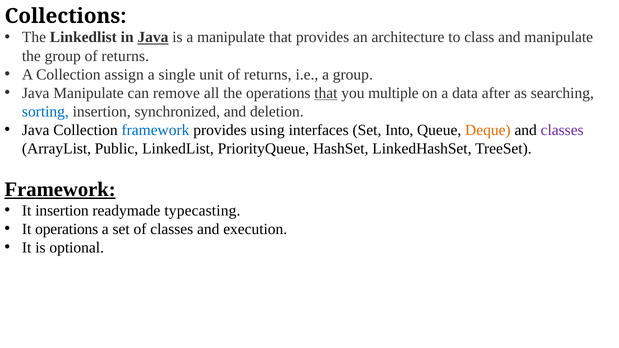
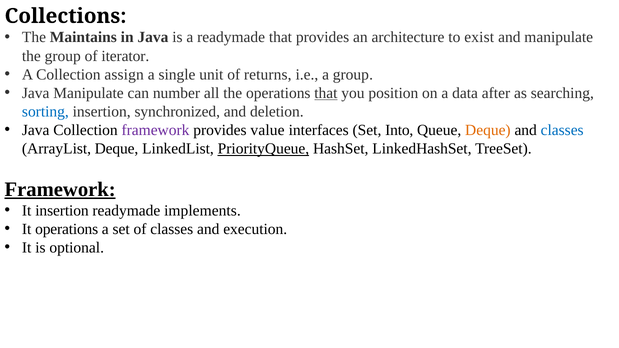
The Linkedlist: Linkedlist -> Maintains (83, 37)
Java underline: present -> none (153, 37)
a manipulate: manipulate -> readymade (231, 37)
class: class -> exist (479, 37)
group of returns: returns -> iterator (125, 56)
remove: remove -> number (176, 93)
multiple: multiple -> position (393, 93)
framework colour: blue -> purple (155, 130)
using: using -> value (268, 130)
classes colour: purple -> blue (562, 130)
ArrayList Public: Public -> Deque (117, 149)
PriorityQueue underline: none -> present (263, 149)
typecasting: typecasting -> implements (202, 211)
